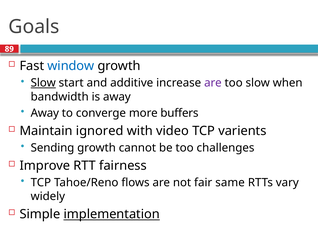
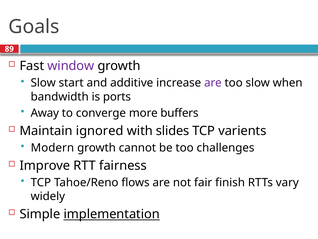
window colour: blue -> purple (71, 66)
Slow underline: present -> none (43, 83)
is away: away -> ports (117, 97)
video: video -> slides (173, 131)
Sending: Sending -> Modern (52, 148)
same: same -> finish (230, 182)
